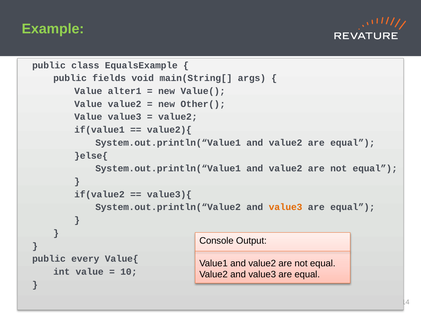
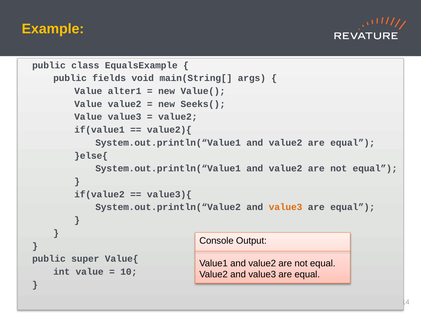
Example colour: light green -> yellow (53, 29)
Other(: Other( -> Seeks( (203, 104)
every: every -> super (85, 259)
